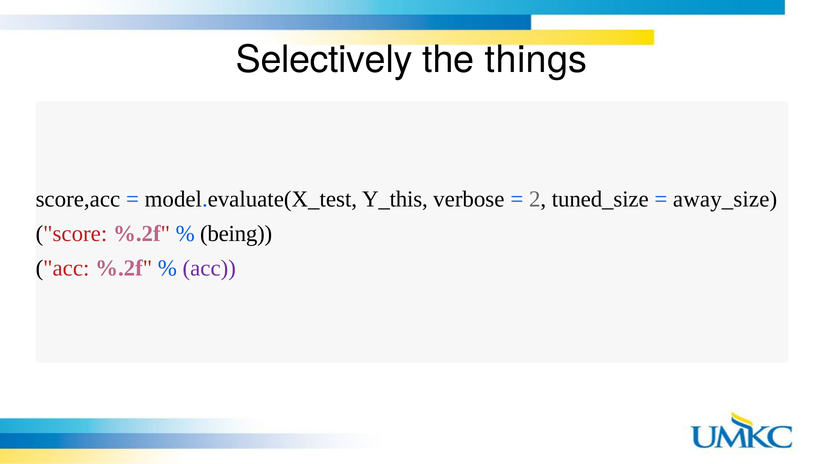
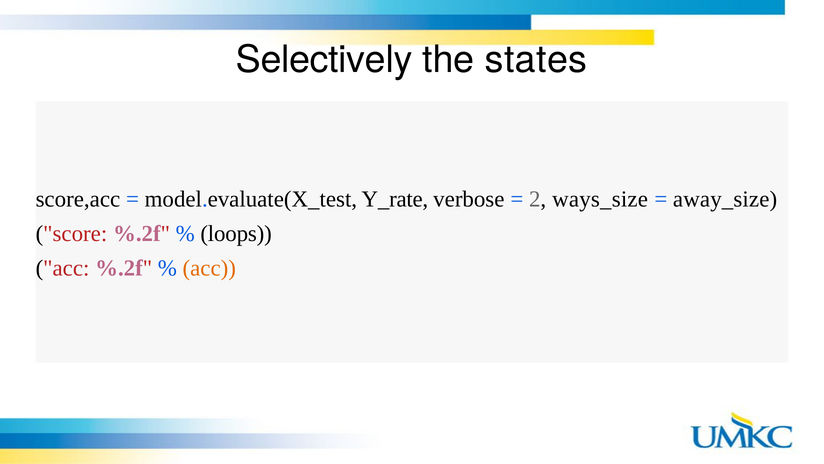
things: things -> states (536, 60)
Y_this: Y_this -> Y_rate (395, 199)
tuned_size: tuned_size -> ways_size (600, 199)
being: being -> loops (236, 233)
acc colour: purple -> orange (209, 268)
